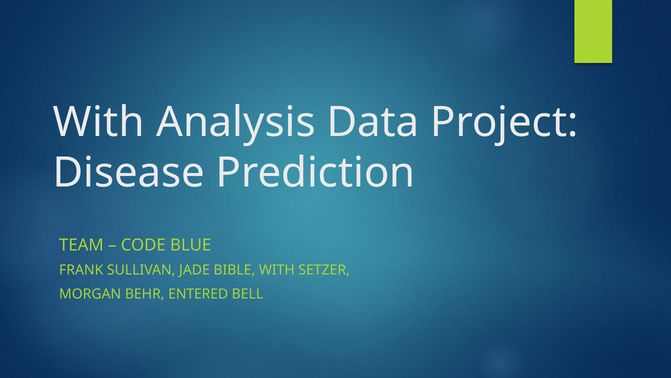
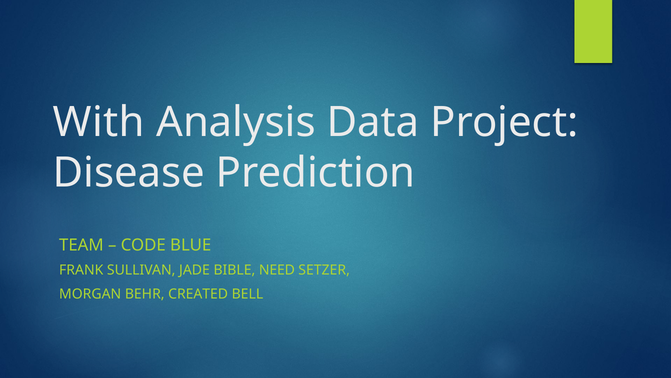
BIBLE WITH: WITH -> NEED (277, 270)
ENTERED: ENTERED -> CREATED (198, 294)
